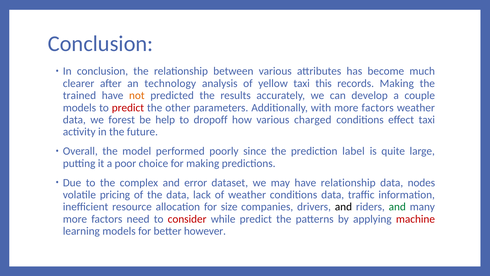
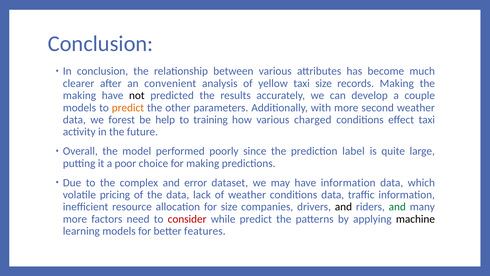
technology: technology -> convenient (170, 83)
taxi this: this -> size (324, 83)
trained: trained -> making (79, 95)
not colour: orange -> black (137, 95)
predict colour: red -> orange (128, 107)
with more factors: factors -> second (378, 107)
dropoff: dropoff -> training (211, 120)
have relationship: relationship -> information (348, 182)
nodes: nodes -> which (421, 182)
machine colour: red -> black (415, 219)
however: however -> features (205, 231)
